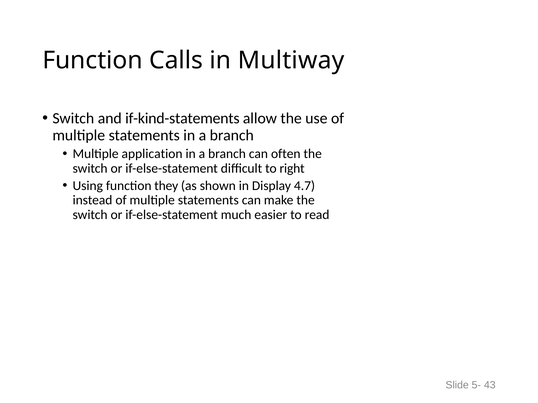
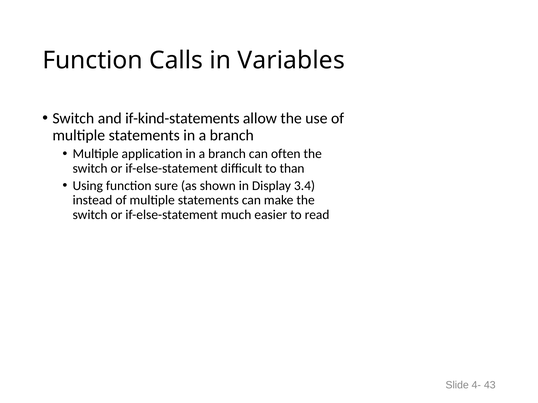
Multiway: Multiway -> Variables (291, 60)
right: right -> than (292, 169)
they: they -> sure (166, 186)
4.7: 4.7 -> 3.4 (305, 186)
5-: 5- -> 4- (476, 385)
